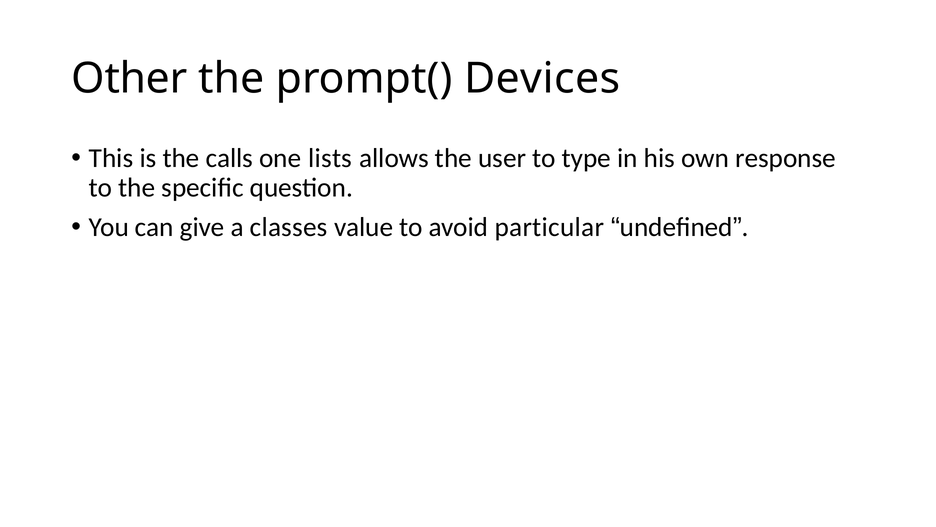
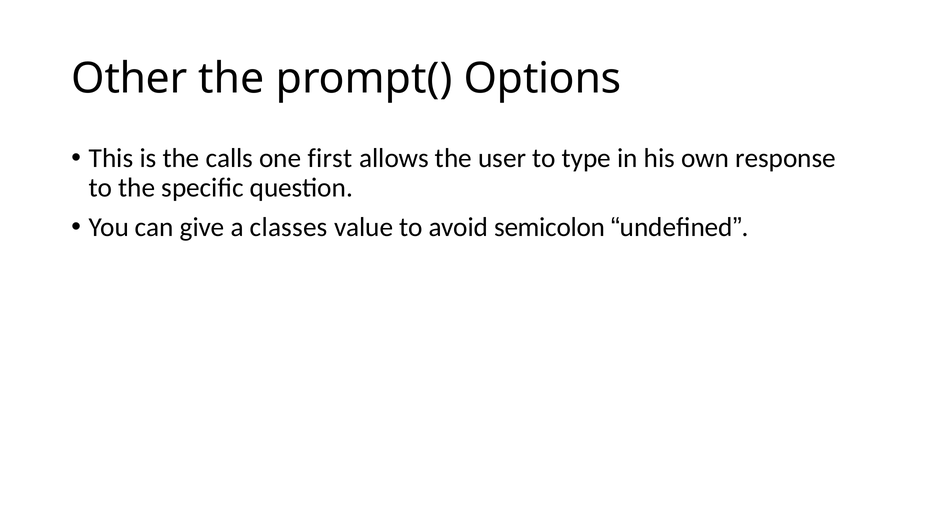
Devices: Devices -> Options (543, 79)
lists: lists -> first (330, 158)
particular: particular -> semicolon (550, 227)
